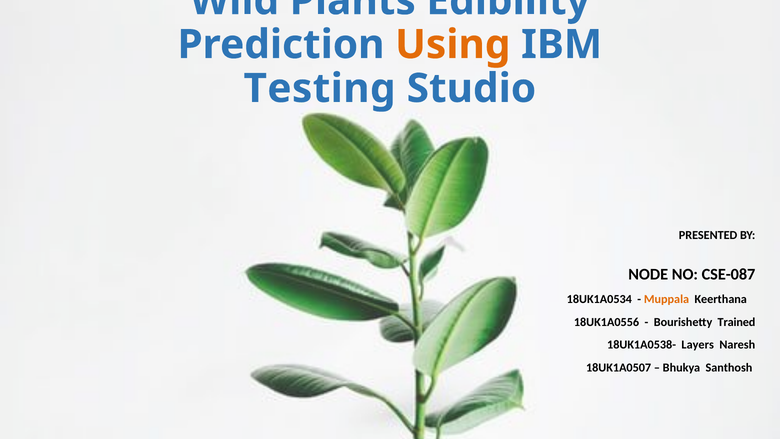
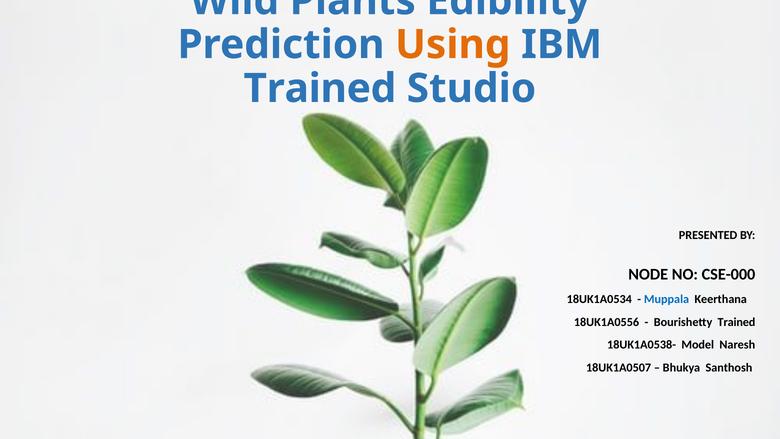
Testing: Testing -> Trained (320, 89)
CSE-087: CSE-087 -> CSE-000 (728, 274)
Muppala colour: orange -> blue (666, 299)
Layers: Layers -> Model (698, 345)
